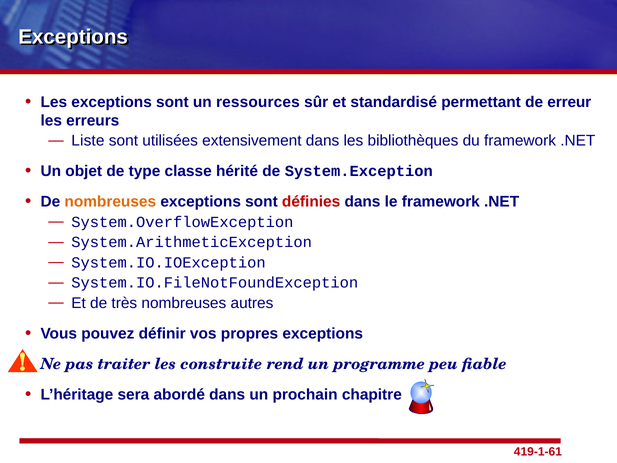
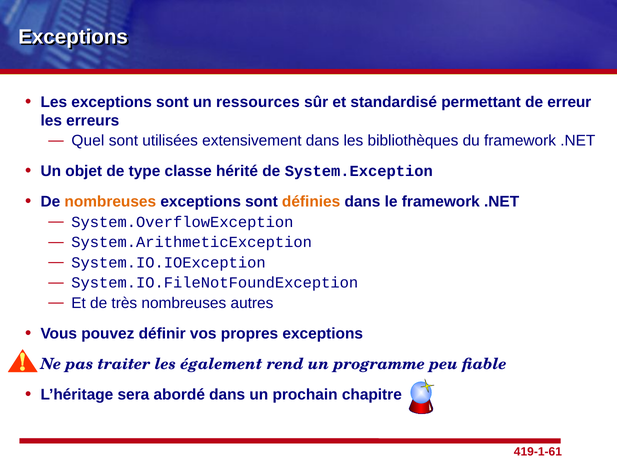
Liste: Liste -> Quel (88, 141)
définies colour: red -> orange (311, 202)
construite: construite -> également (221, 364)
